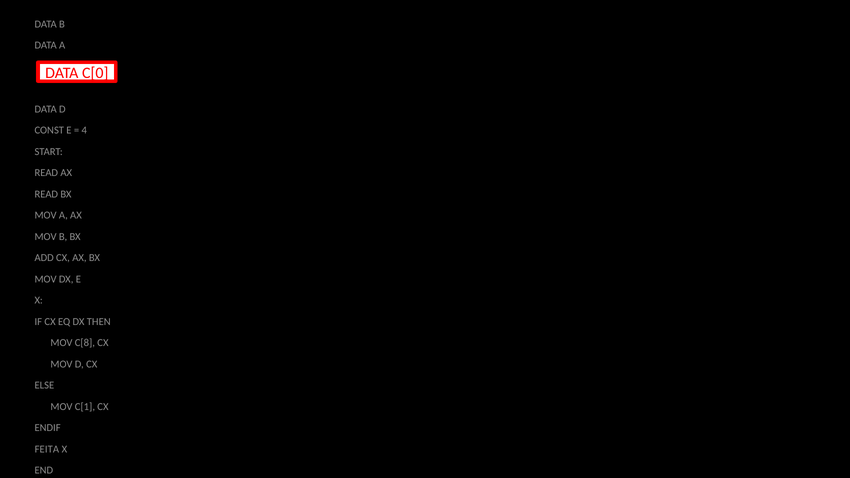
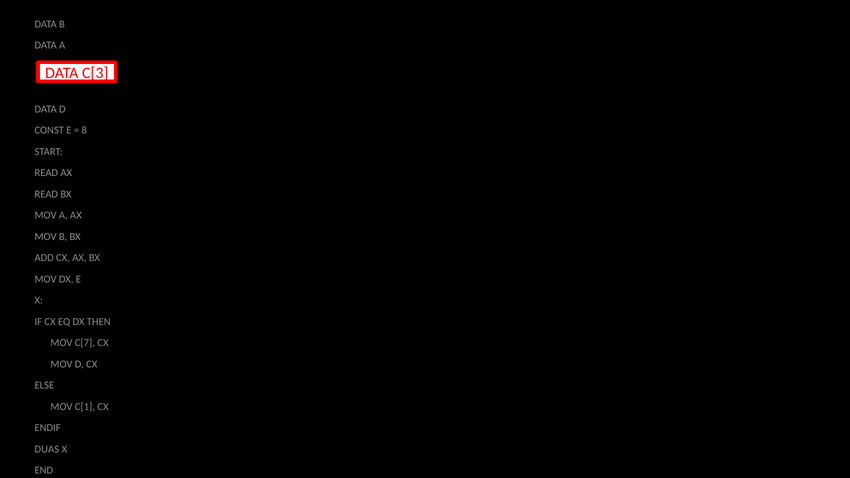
C[0: C[0 -> C[3 (95, 73)
4: 4 -> 8 (84, 130)
C[8: C[8 -> C[7 (85, 343)
FEITA: FEITA -> DUAS (47, 449)
